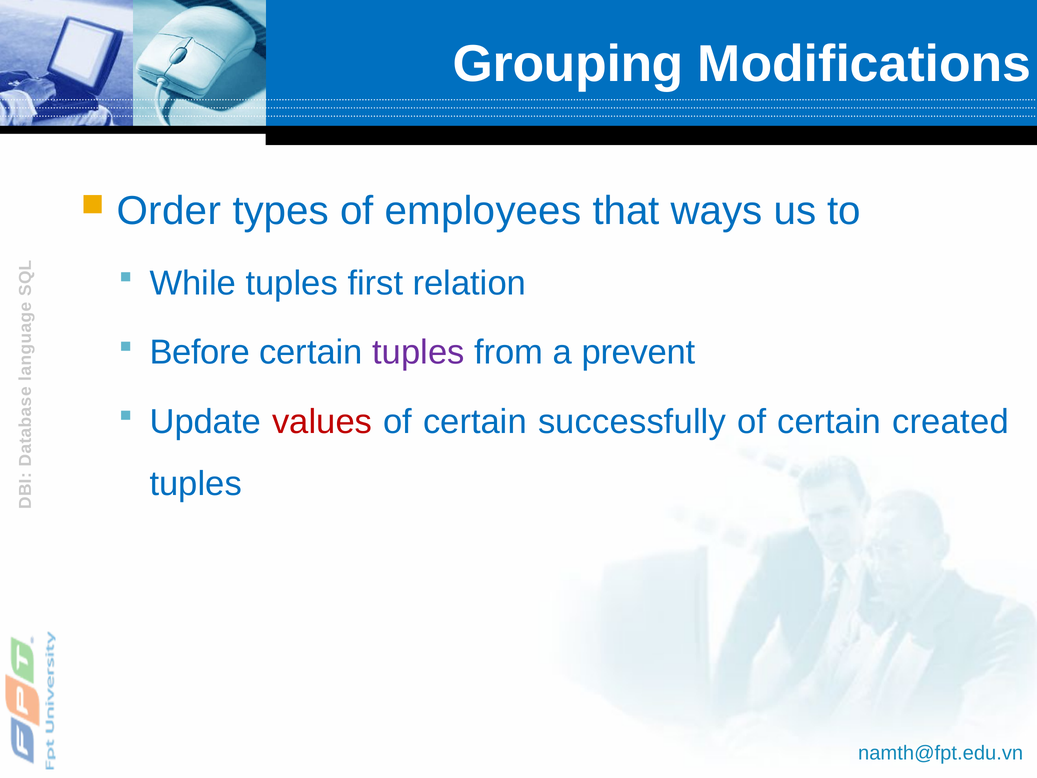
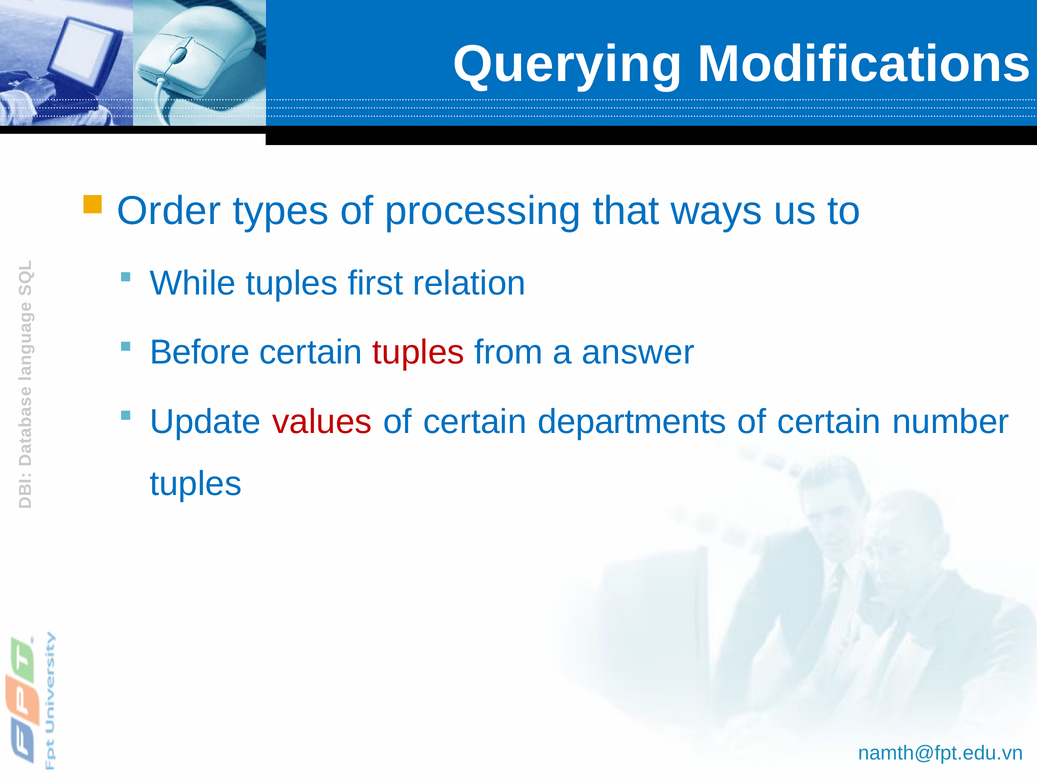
Grouping: Grouping -> Querying (568, 64)
employees: employees -> processing (483, 211)
tuples colour: purple -> red (418, 352)
prevent: prevent -> answer (638, 352)
successfully: successfully -> departments (632, 422)
created: created -> number (951, 422)
